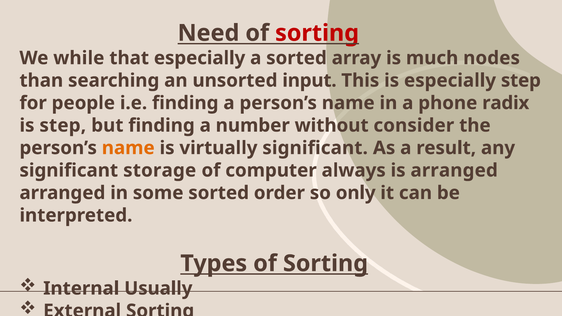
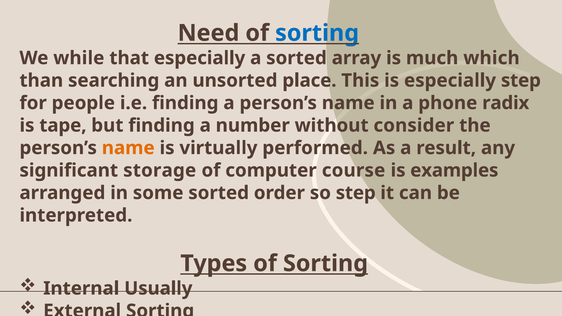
sorting colour: red -> blue (317, 33)
nodes: nodes -> which (492, 58)
input: input -> place (309, 81)
is step: step -> tape (63, 125)
virtually significant: significant -> performed (315, 148)
always: always -> course (354, 170)
is arranged: arranged -> examples (454, 170)
so only: only -> step (356, 193)
